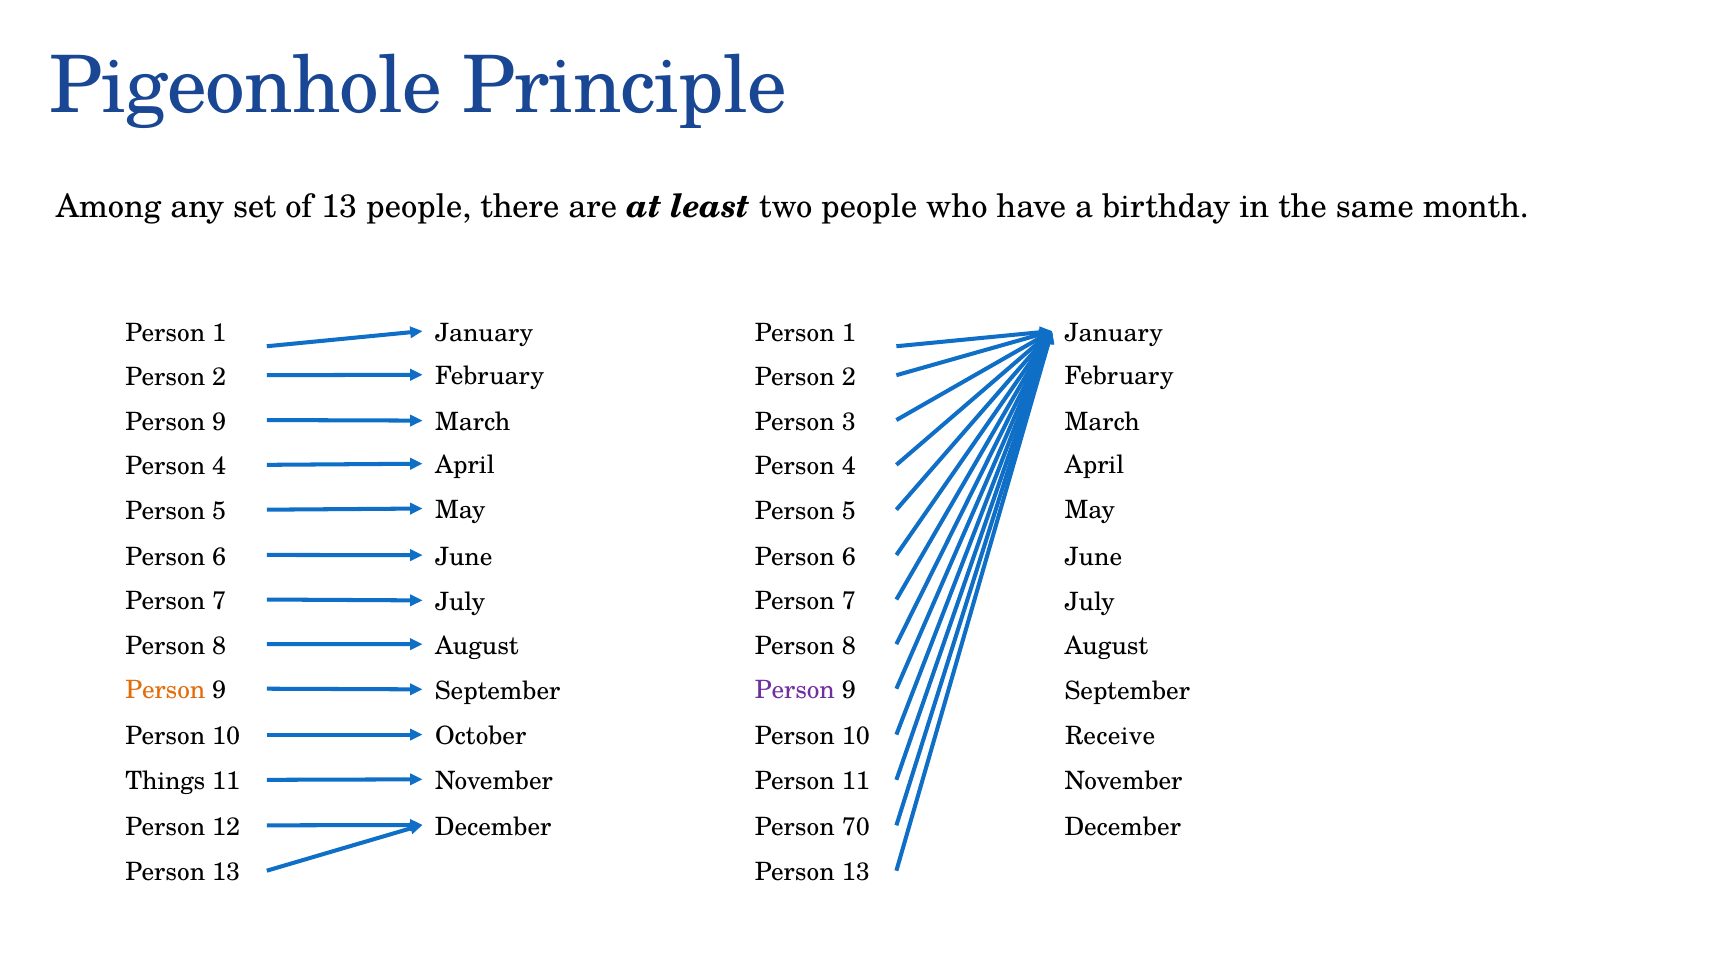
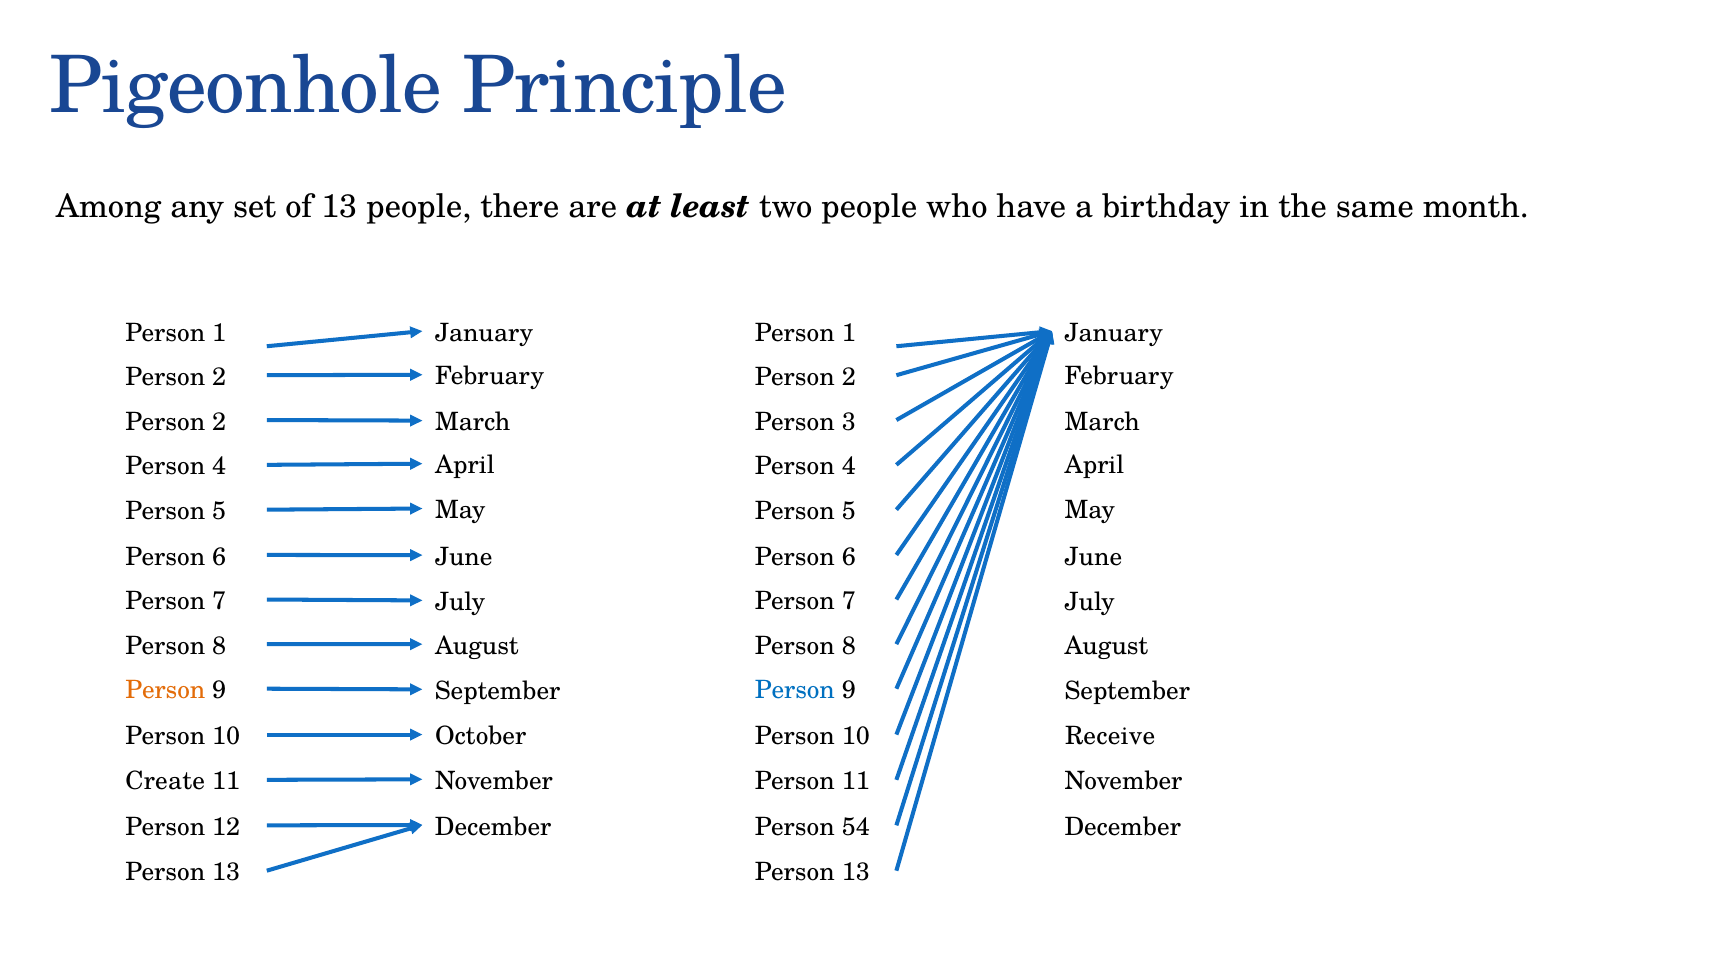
9: 9 -> 2 (219, 422)
Person colour: purple -> blue (795, 691)
Things: Things -> Create (165, 782)
70: 70 -> 54 (856, 827)
